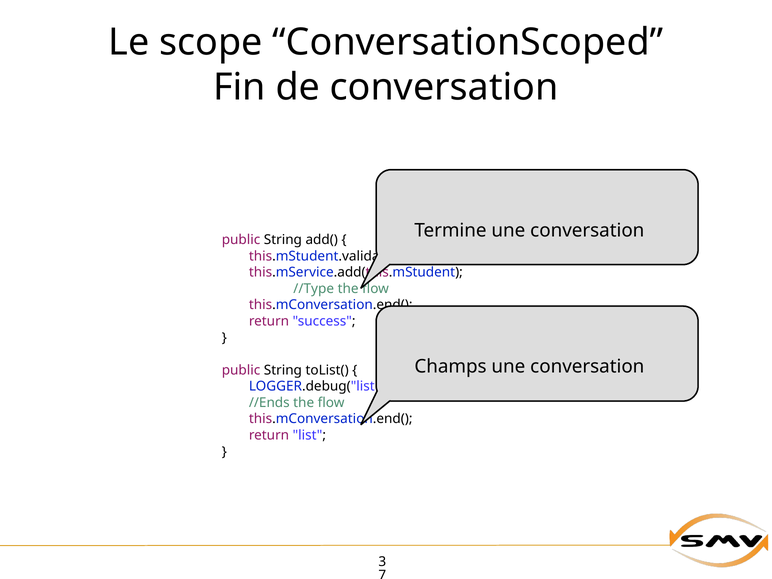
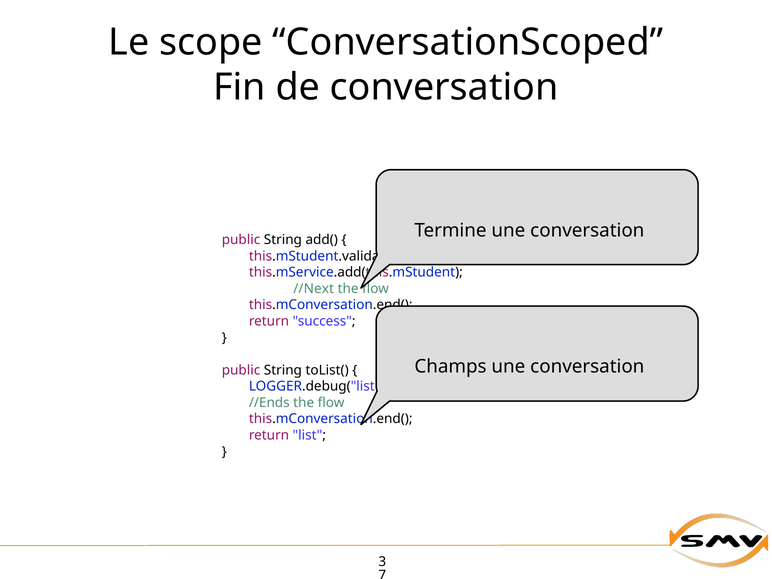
//Type: //Type -> //Next (314, 289)
